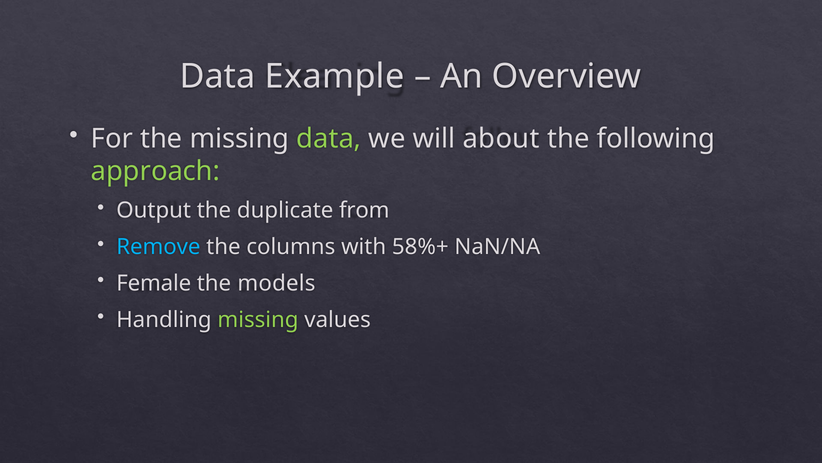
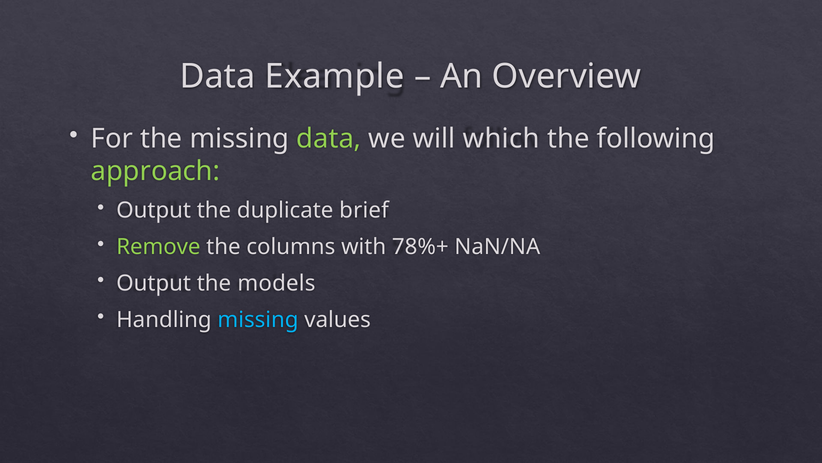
about: about -> which (501, 138)
from: from -> brief (364, 210)
Remove colour: light blue -> light green (158, 247)
58%+: 58%+ -> 78%+ (420, 247)
Female: Female -> Output (154, 283)
missing colour: light green -> light blue (258, 319)
